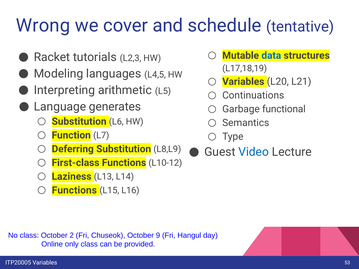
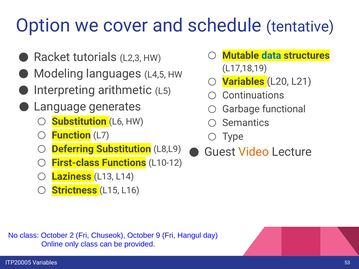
Wrong: Wrong -> Option (43, 25)
Video colour: blue -> orange (254, 152)
Functions: Functions -> Strictness (74, 190)
